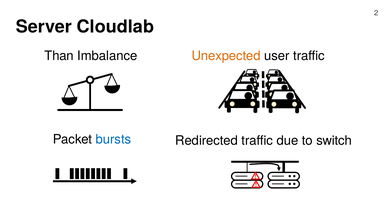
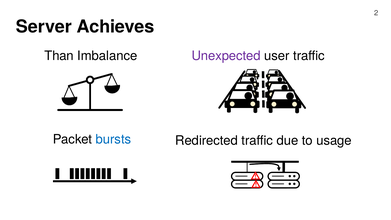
Cloudlab: Cloudlab -> Achieves (115, 27)
Unexpected colour: orange -> purple (226, 56)
switch: switch -> usage (334, 141)
